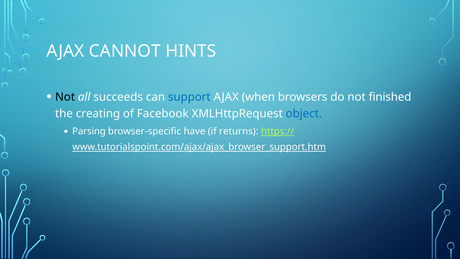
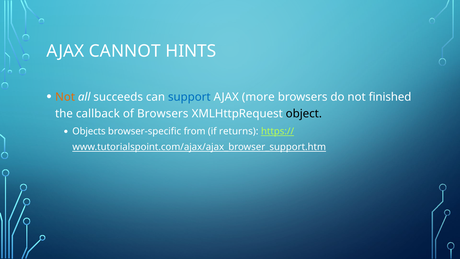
Not colour: black -> orange (65, 97)
when: when -> more (258, 97)
creating: creating -> callback (98, 114)
of Facebook: Facebook -> Browsers (163, 114)
object colour: blue -> black (304, 114)
Parsing: Parsing -> Objects (89, 131)
have: have -> from (195, 131)
